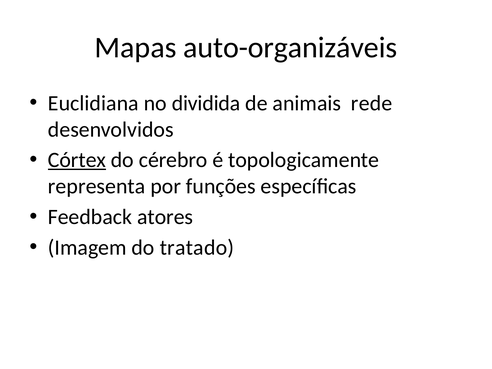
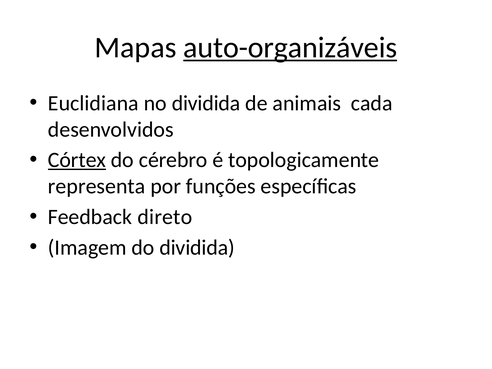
auto-organizáveis underline: none -> present (290, 48)
rede: rede -> cada (372, 103)
atores: atores -> direto (165, 217)
do tratado: tratado -> dividida (197, 248)
